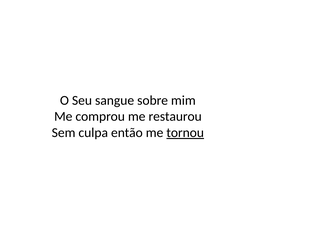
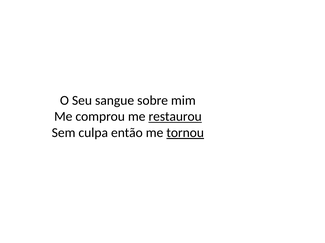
restaurou underline: none -> present (175, 117)
